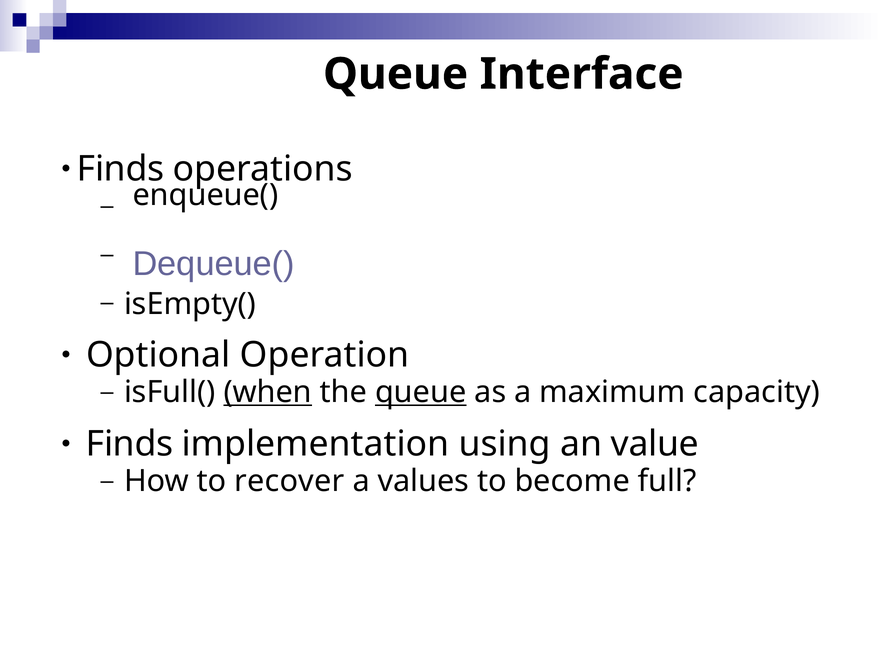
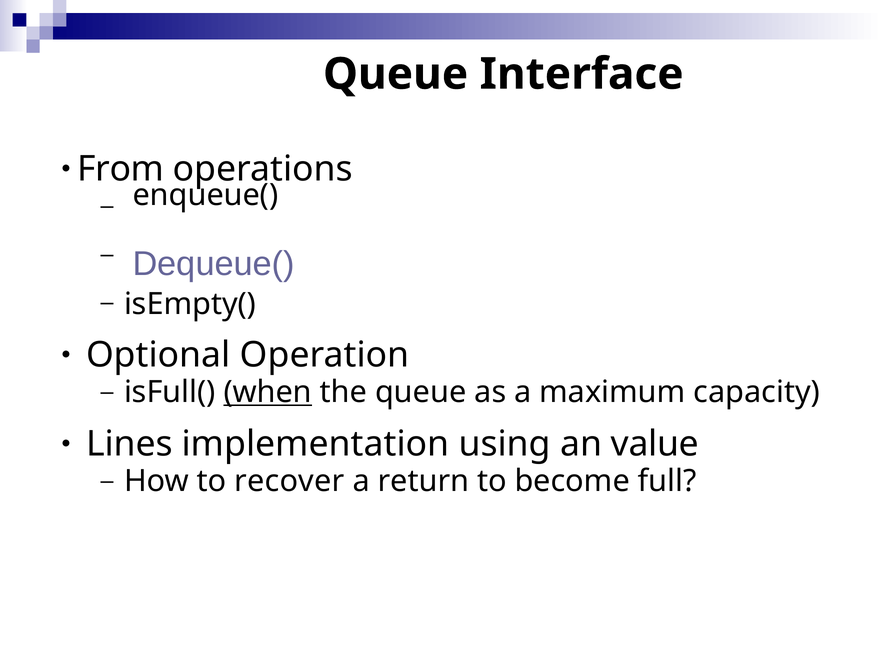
Finds: Finds -> From (121, 169)
queue underline: present -> none (421, 392)
Finds: Finds -> Lines (129, 444)
values: values -> return (423, 481)
